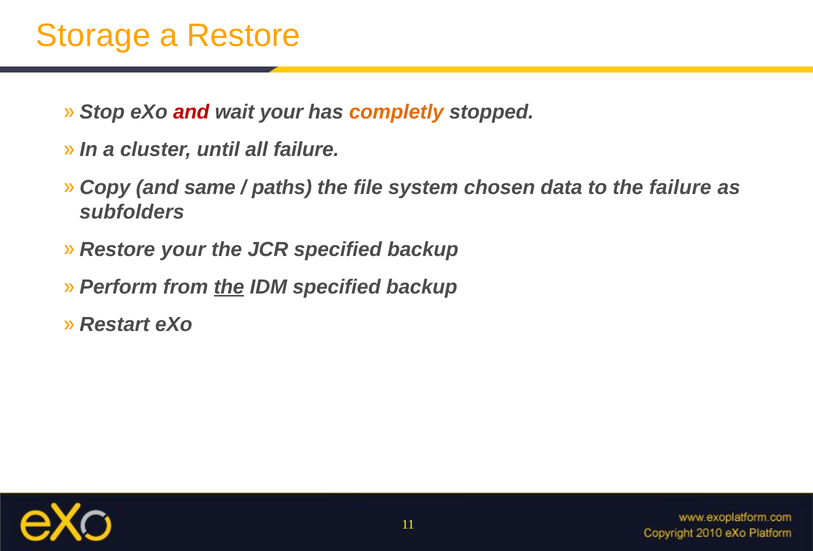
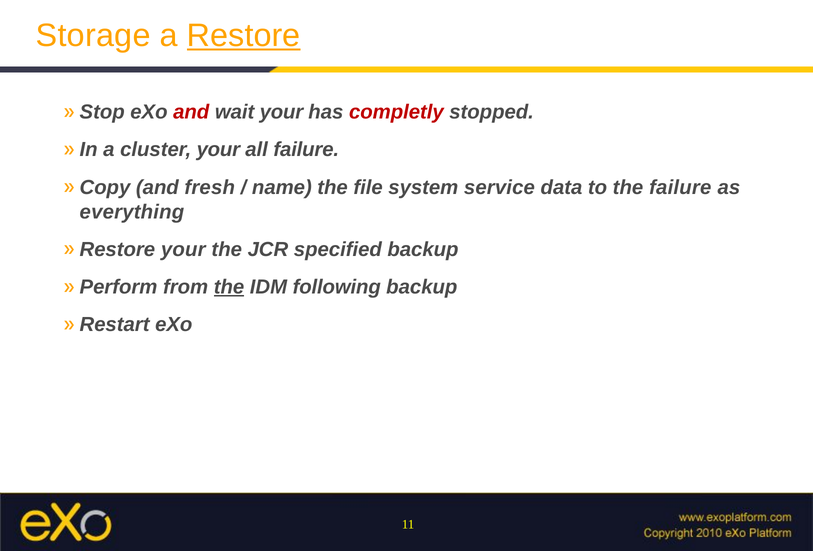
Restore underline: none -> present (244, 36)
completly colour: orange -> red (396, 112)
cluster until: until -> your (218, 150)
same: same -> fresh (210, 187)
paths: paths -> name (282, 187)
chosen: chosen -> service (499, 187)
subfolders: subfolders -> everything (132, 212)
IDM specified: specified -> following (337, 287)
